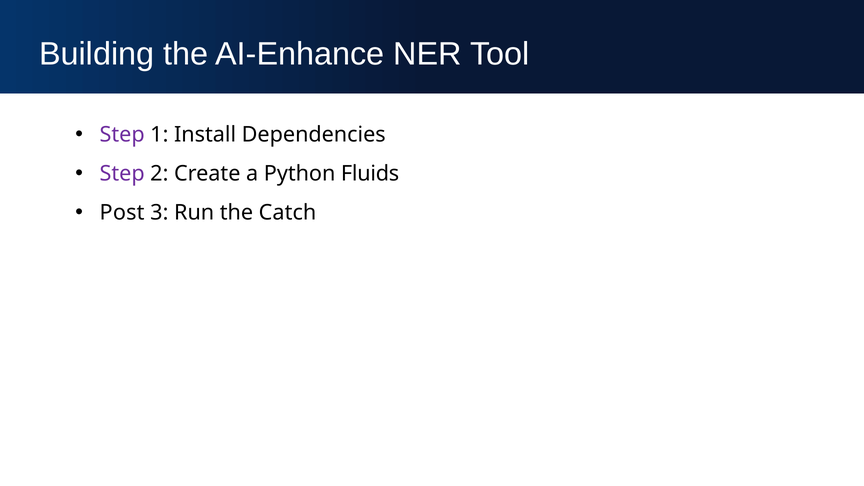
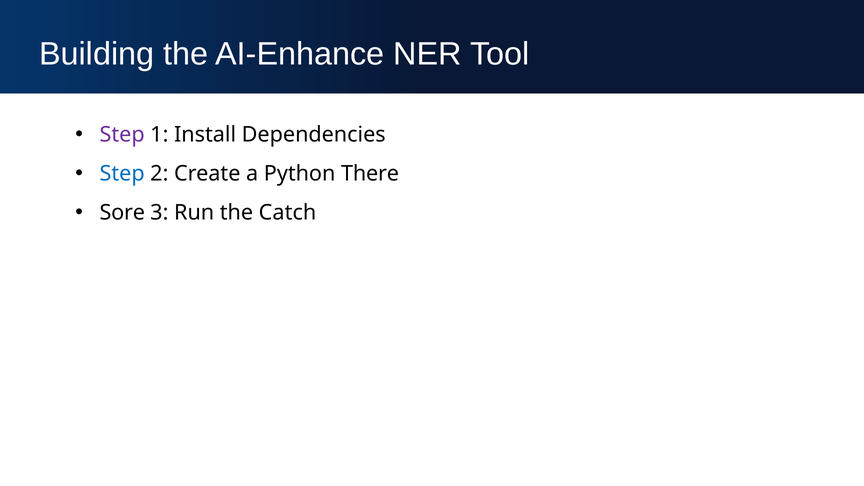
Step colour: purple -> blue (122, 174)
Fluids: Fluids -> There (370, 174)
Post: Post -> Sore (122, 213)
